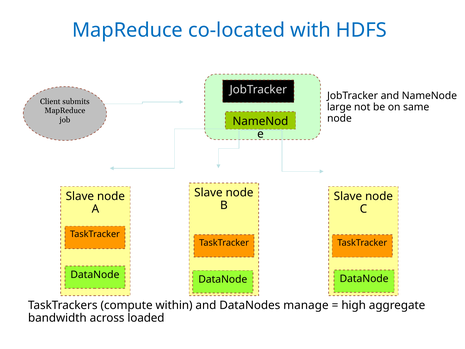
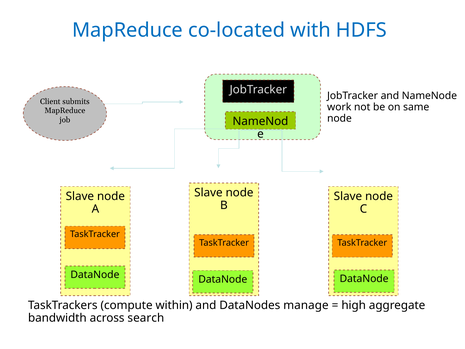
large: large -> work (339, 107)
loaded: loaded -> search (146, 318)
